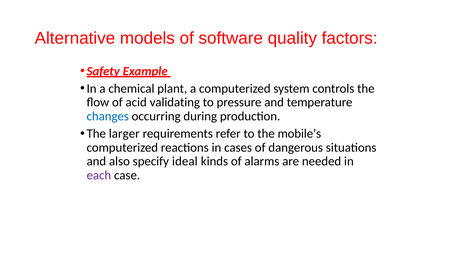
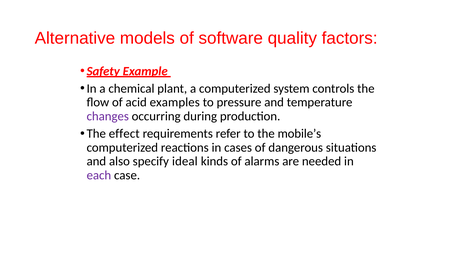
validating: validating -> examples (175, 102)
changes colour: blue -> purple (108, 116)
larger: larger -> effect (124, 134)
